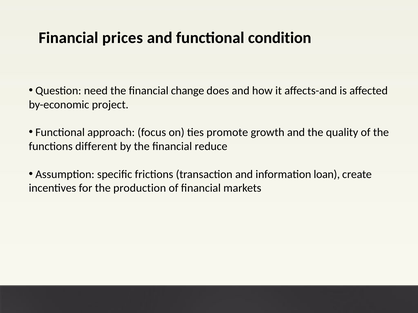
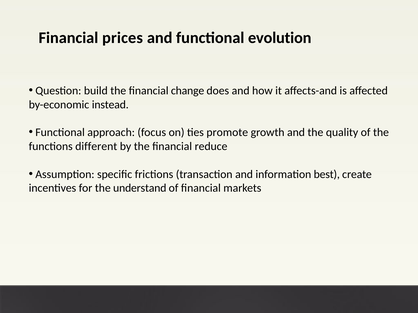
condition: condition -> evolution (280, 38)
need: need -> build (96, 91)
project: project -> instead (110, 105)
loan: loan -> best (327, 174)
production: production -> understand (140, 188)
